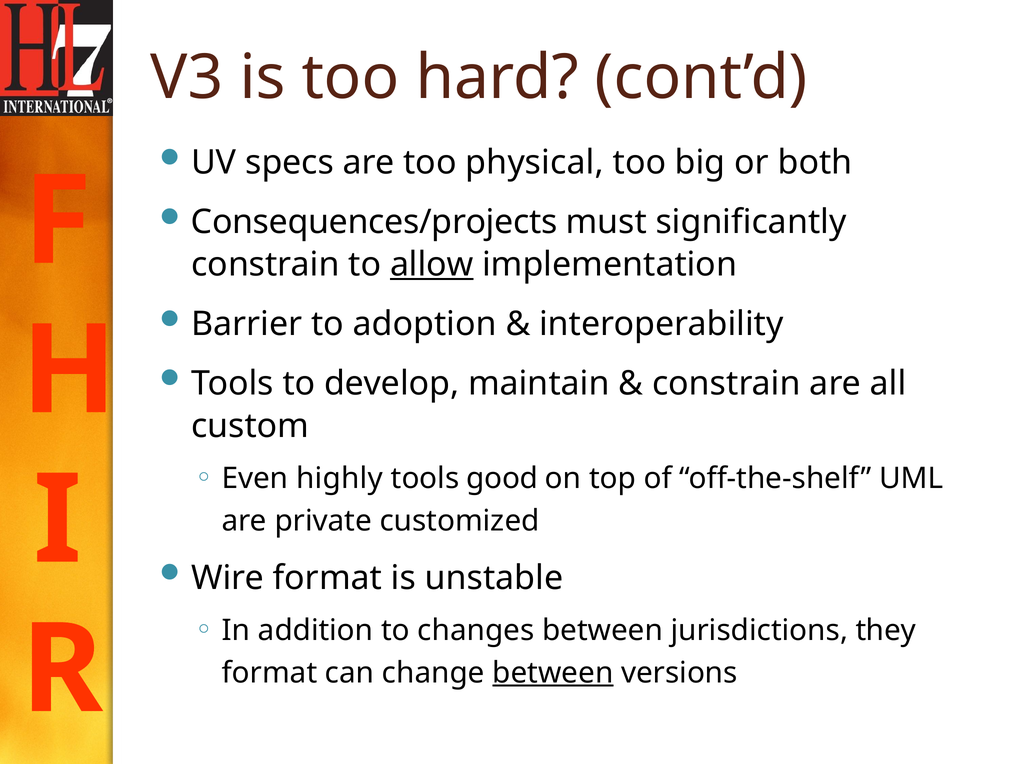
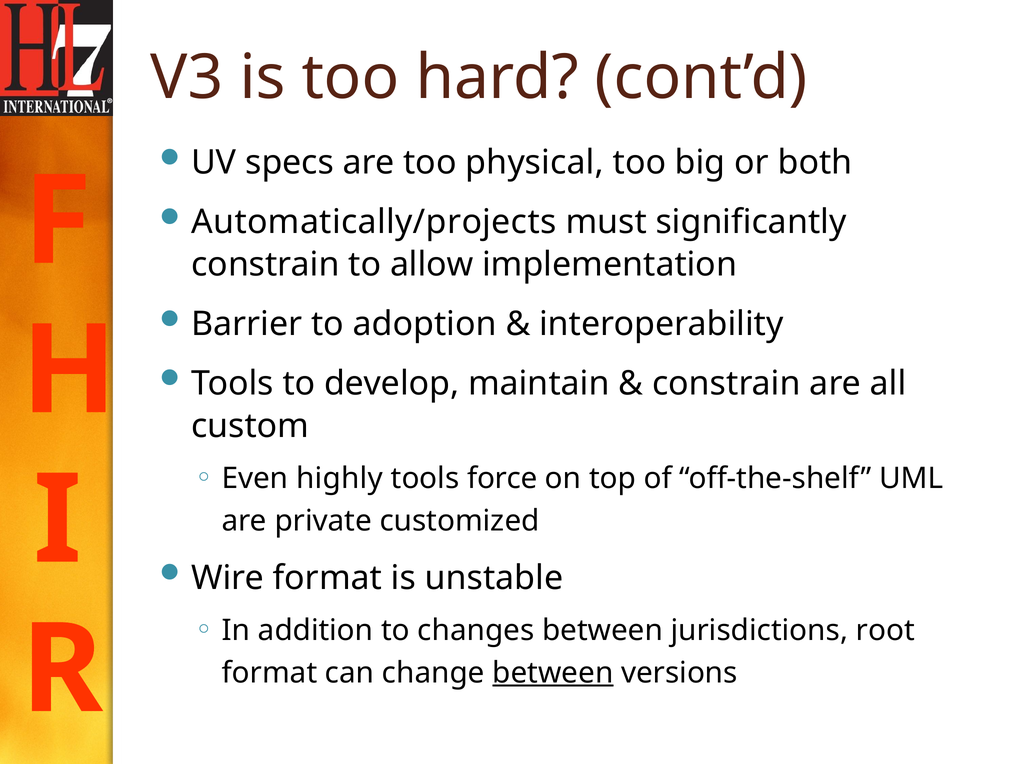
Consequences/projects: Consequences/projects -> Automatically/projects (374, 222)
allow underline: present -> none (432, 265)
good: good -> force (502, 478)
they: they -> root (885, 631)
